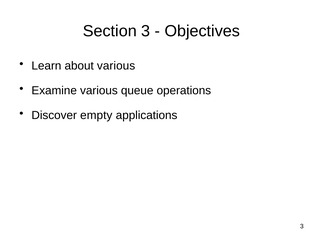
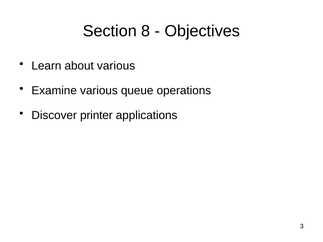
Section 3: 3 -> 8 (146, 31)
empty: empty -> printer (96, 115)
